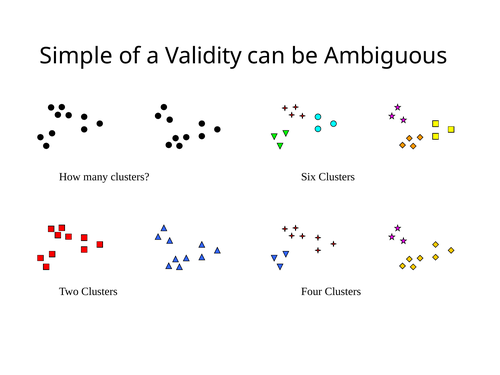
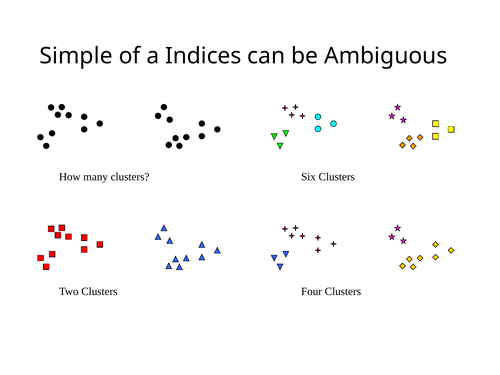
Validity: Validity -> Indices (203, 56)
